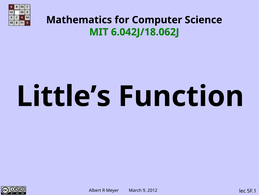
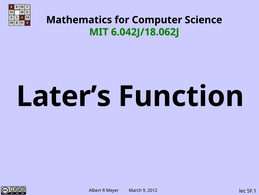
Little’s: Little’s -> Later’s (64, 96)
